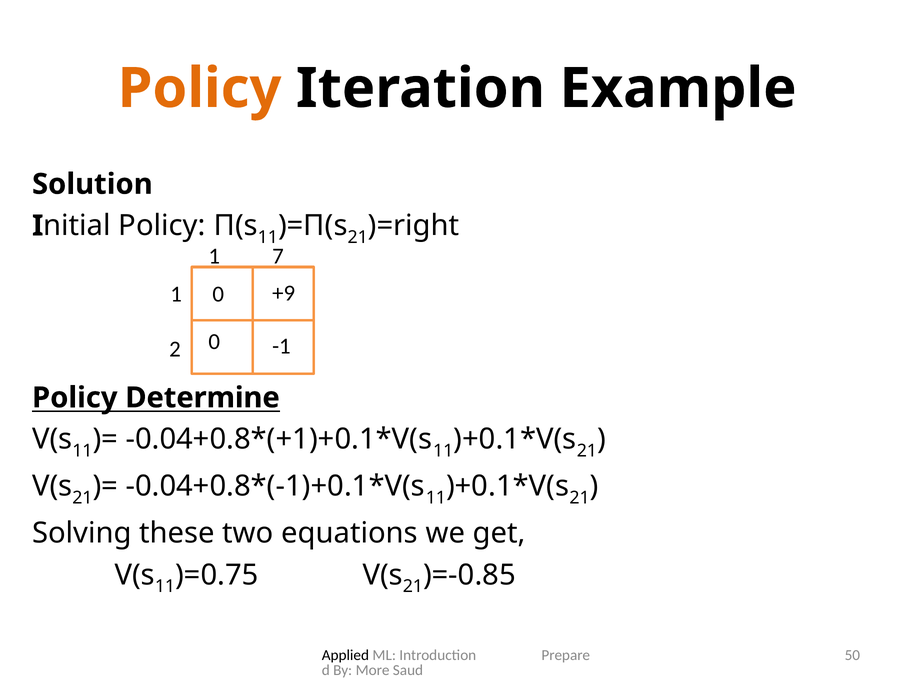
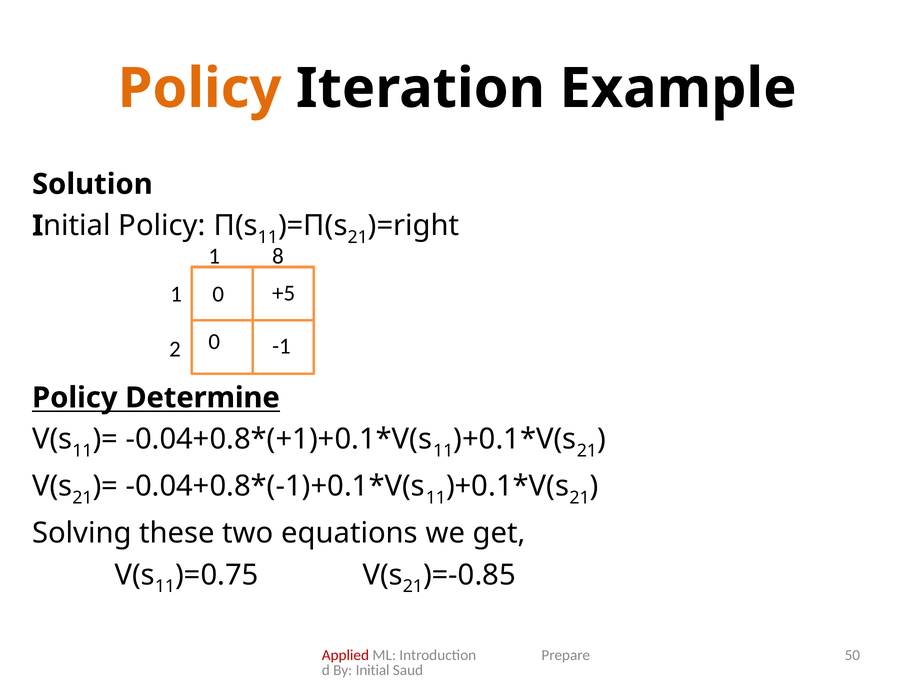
7: 7 -> 8 (278, 256)
+9: +9 -> +5 (284, 293)
Applied colour: black -> red (345, 655)
More: More -> Initial (373, 670)
